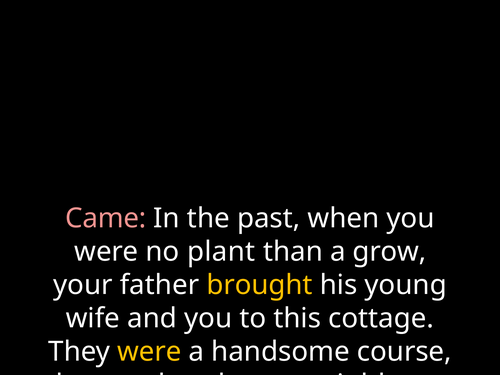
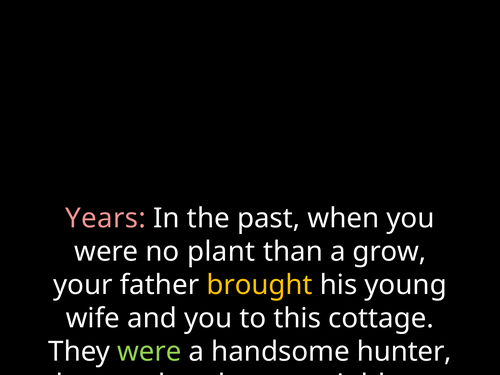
Came: Came -> Years (106, 218)
were colour: yellow -> light green (149, 352)
course: course -> hunter (404, 352)
